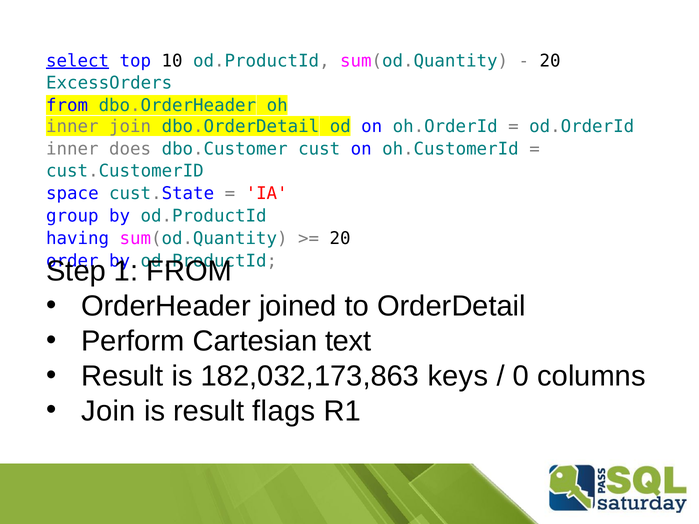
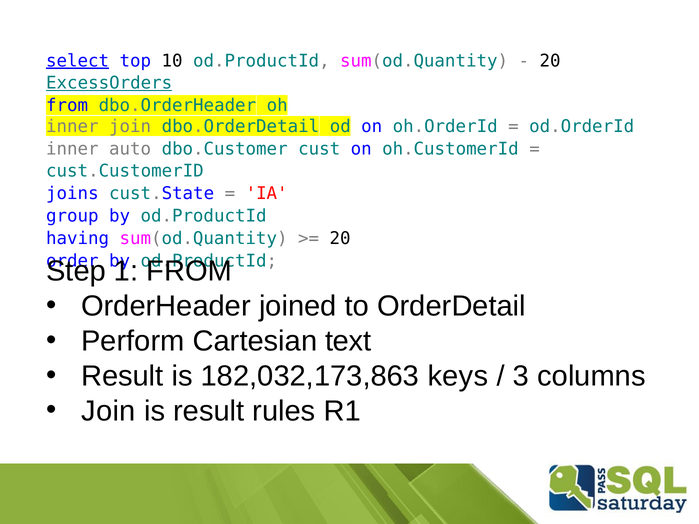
ExcessOrders underline: none -> present (109, 83)
does: does -> auto (130, 149)
space: space -> joins (72, 194)
0: 0 -> 3 (521, 376)
flags: flags -> rules (284, 411)
